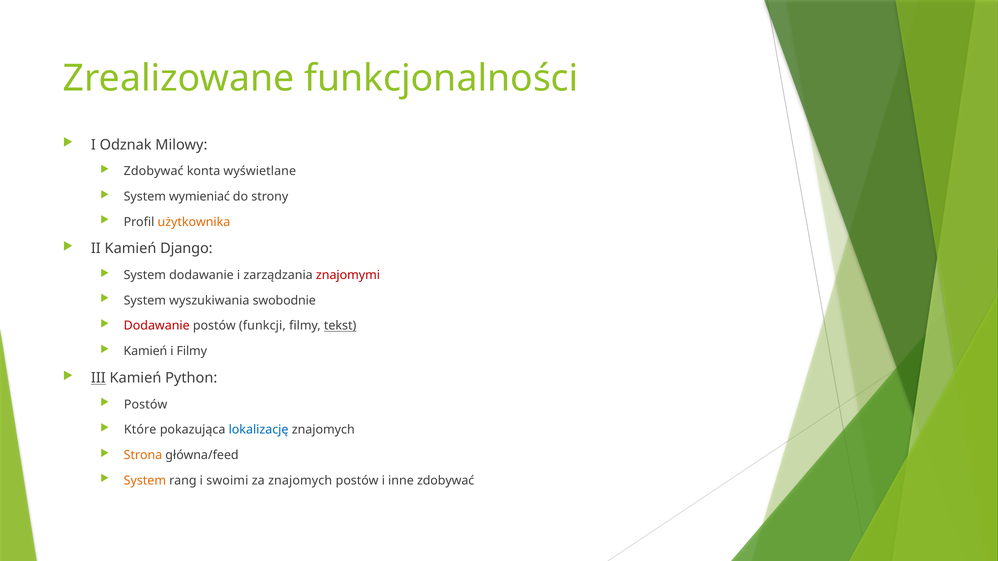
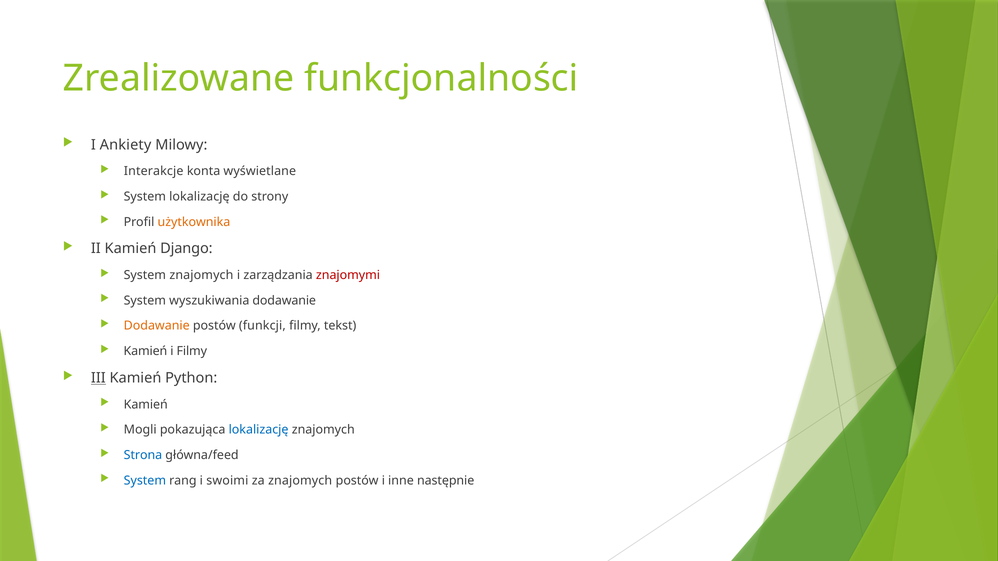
Odznak: Odznak -> Ankiety (126, 145)
Zdobywać: Zdobywać -> Interakcje (154, 171)
System wymieniać: wymieniać -> lokalizację (199, 197)
System dodawanie: dodawanie -> znajomych (201, 275)
wyszukiwania swobodnie: swobodnie -> dodawanie (284, 301)
Dodawanie colour: red -> orange (157, 326)
tekst underline: present -> none (340, 326)
Postów: Postów -> Kamień (146, 405)
Które: Które -> Mogli (140, 430)
Strona colour: orange -> blue (143, 455)
System colour: orange -> blue (145, 481)
inne zdobywać: zdobywać -> następnie (446, 481)
